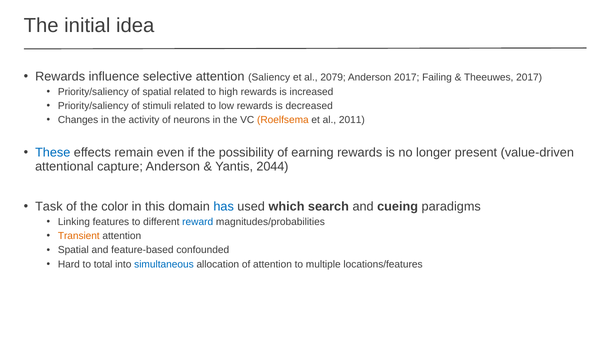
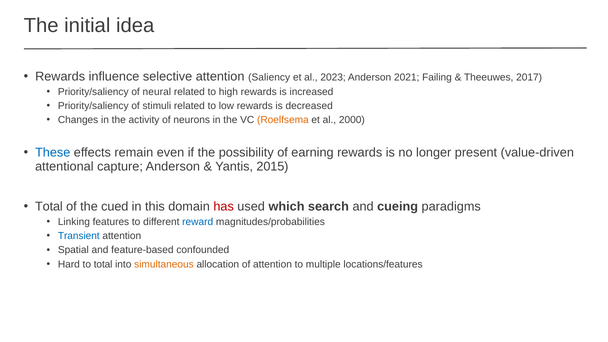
2079: 2079 -> 2023 (333, 77)
Anderson 2017: 2017 -> 2021 (407, 77)
of spatial: spatial -> neural (157, 92)
2011: 2011 -> 2000 (352, 120)
2044: 2044 -> 2015 (272, 166)
Task: Task -> Total (49, 206)
color: color -> cued (115, 206)
has colour: blue -> red (224, 206)
Transient colour: orange -> blue (79, 236)
simultaneous colour: blue -> orange (164, 264)
